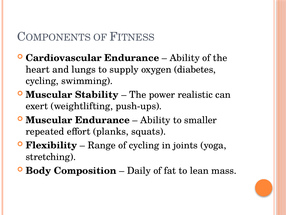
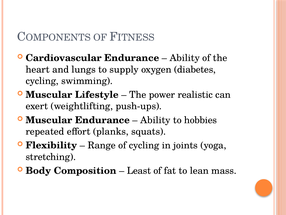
Stability: Stability -> Lifestyle (97, 95)
smaller: smaller -> hobbies (201, 120)
Daily: Daily -> Least (139, 170)
